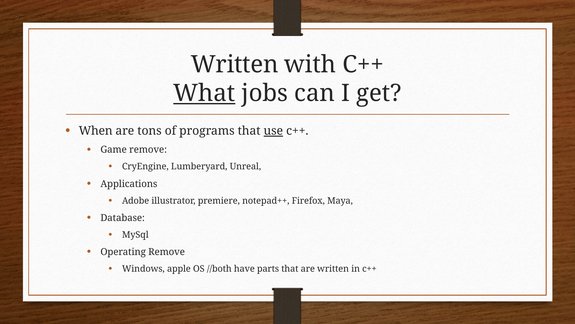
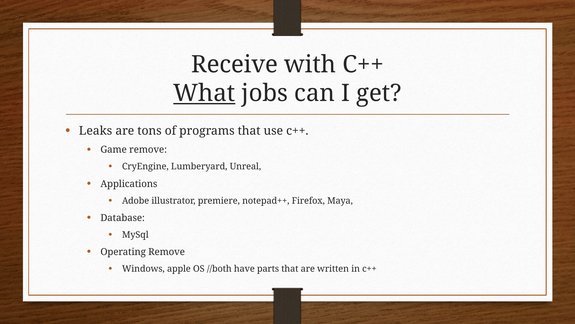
Written: Written -> Receive (235, 65)
When: When -> Leaks (96, 131)
use underline: present -> none (273, 131)
